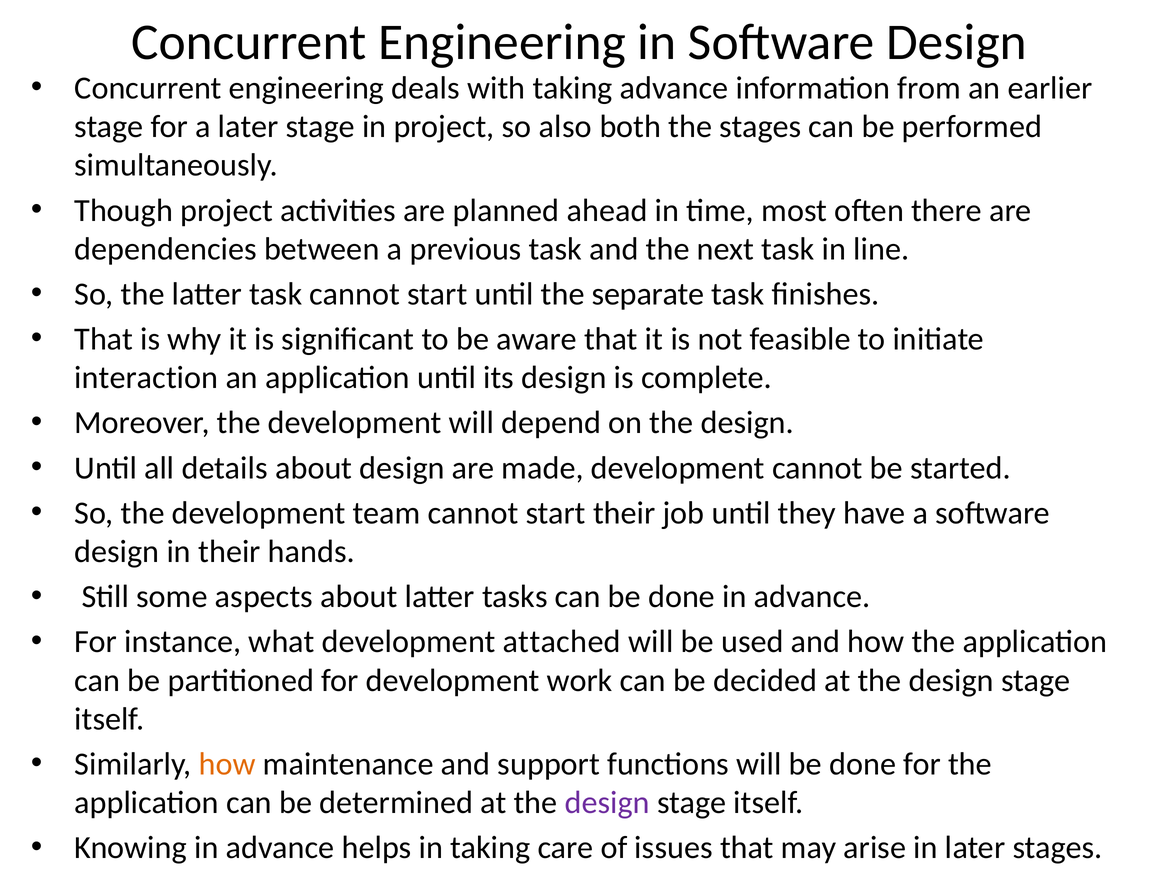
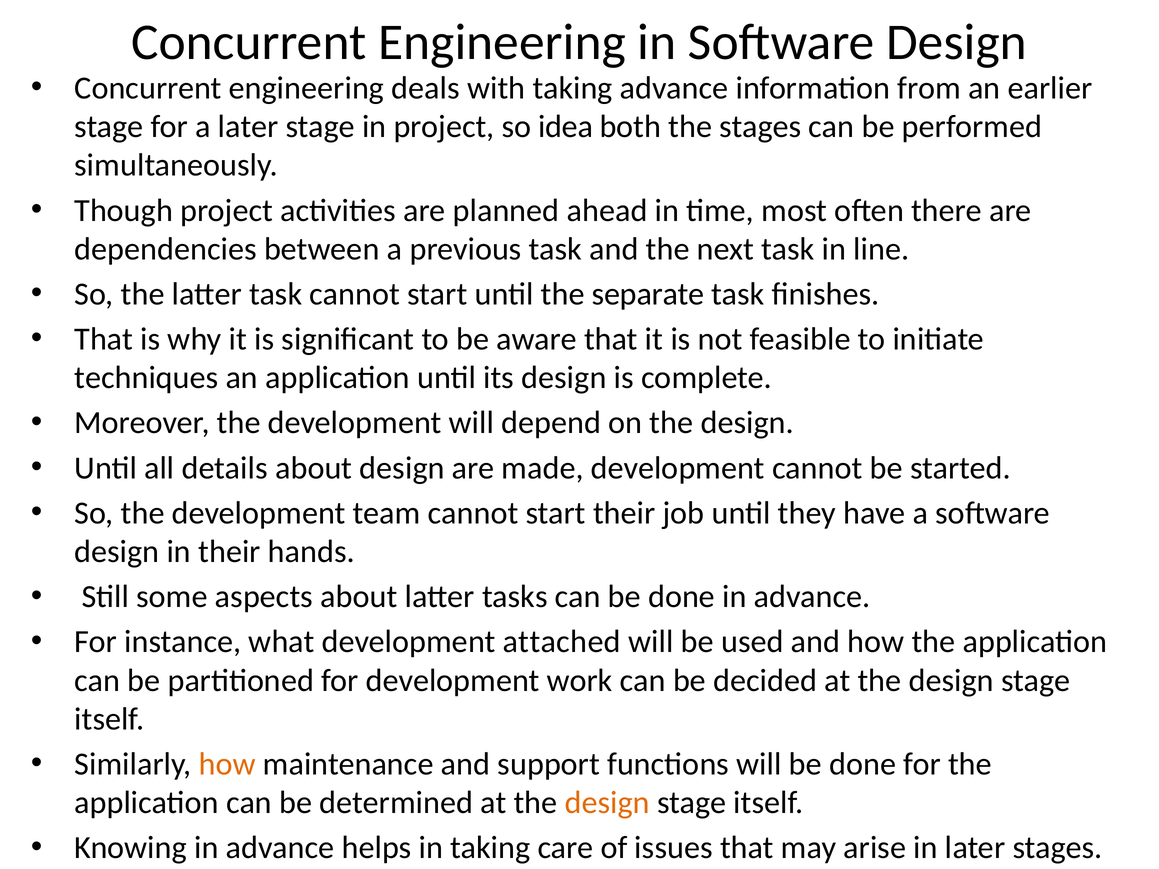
also: also -> idea (566, 127)
interaction: interaction -> techniques (146, 378)
design colour: purple -> orange (607, 803)
